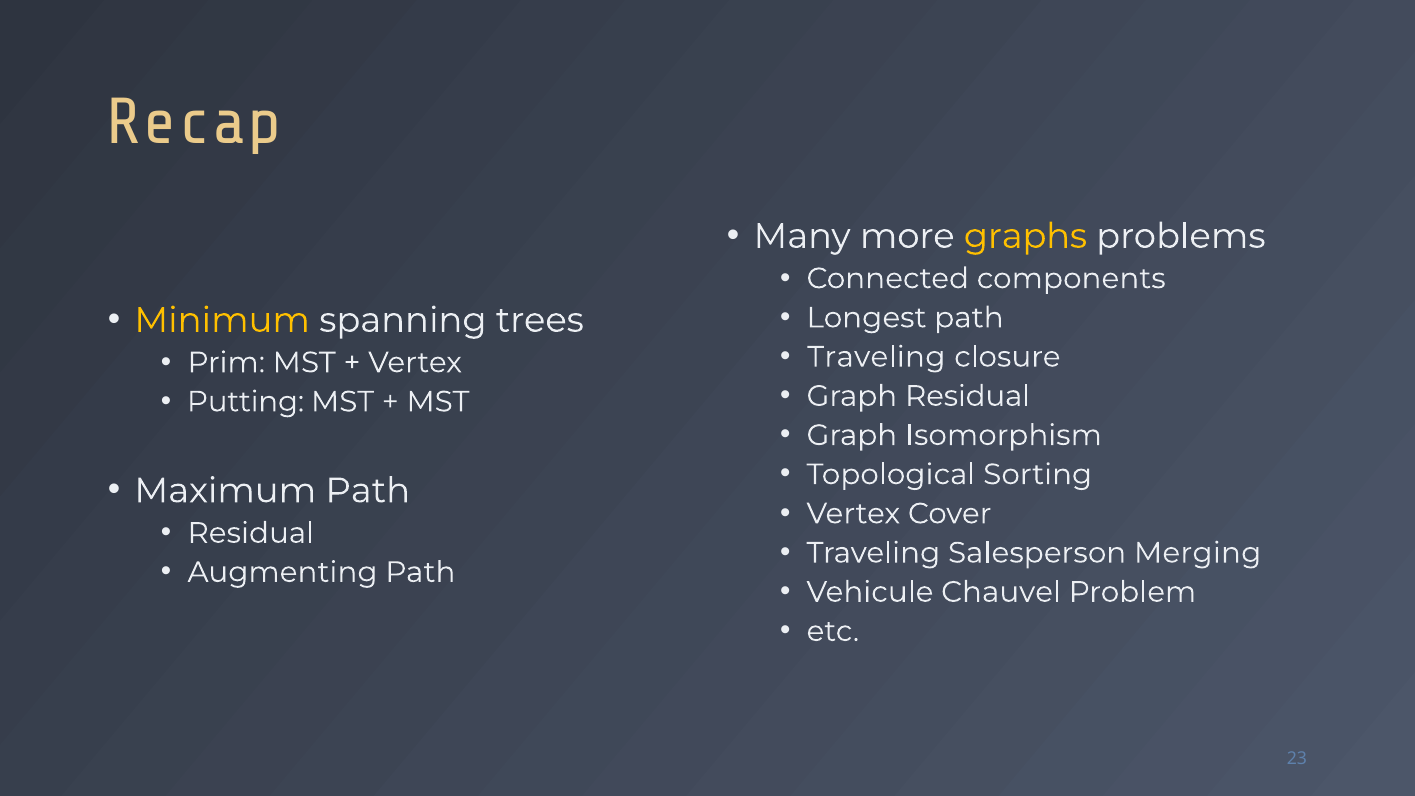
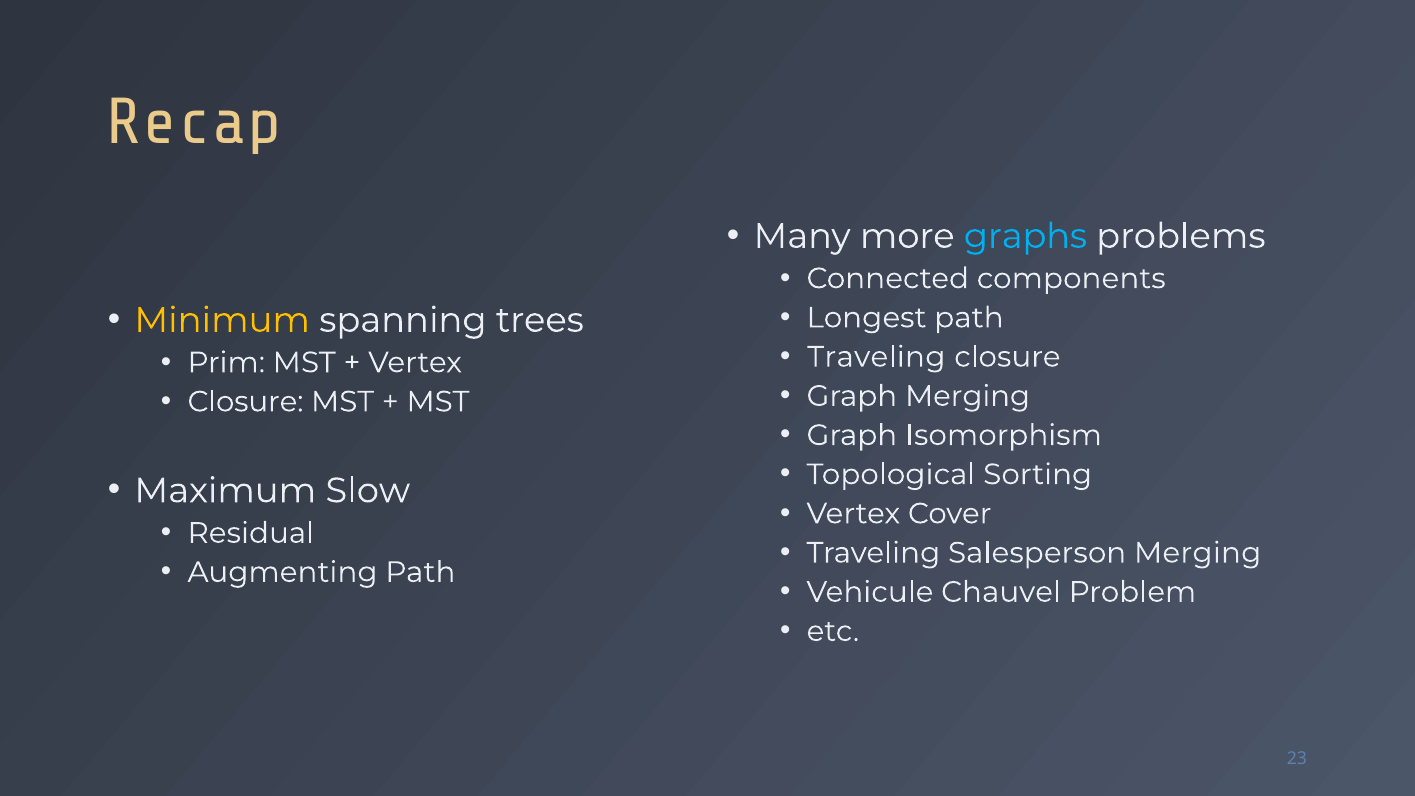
graphs colour: yellow -> light blue (1025, 236)
Graph Residual: Residual -> Merging (968, 396)
Putting: Putting -> Closure (245, 402)
Maximum Path: Path -> Slow (368, 491)
